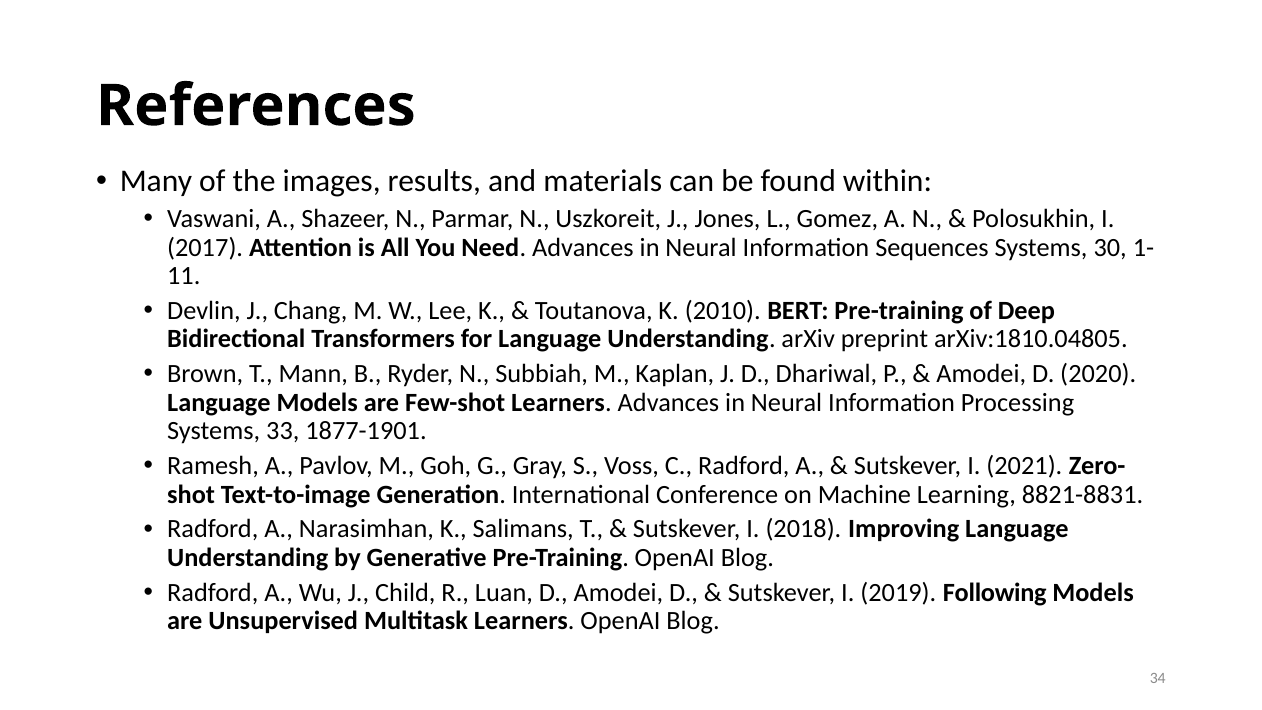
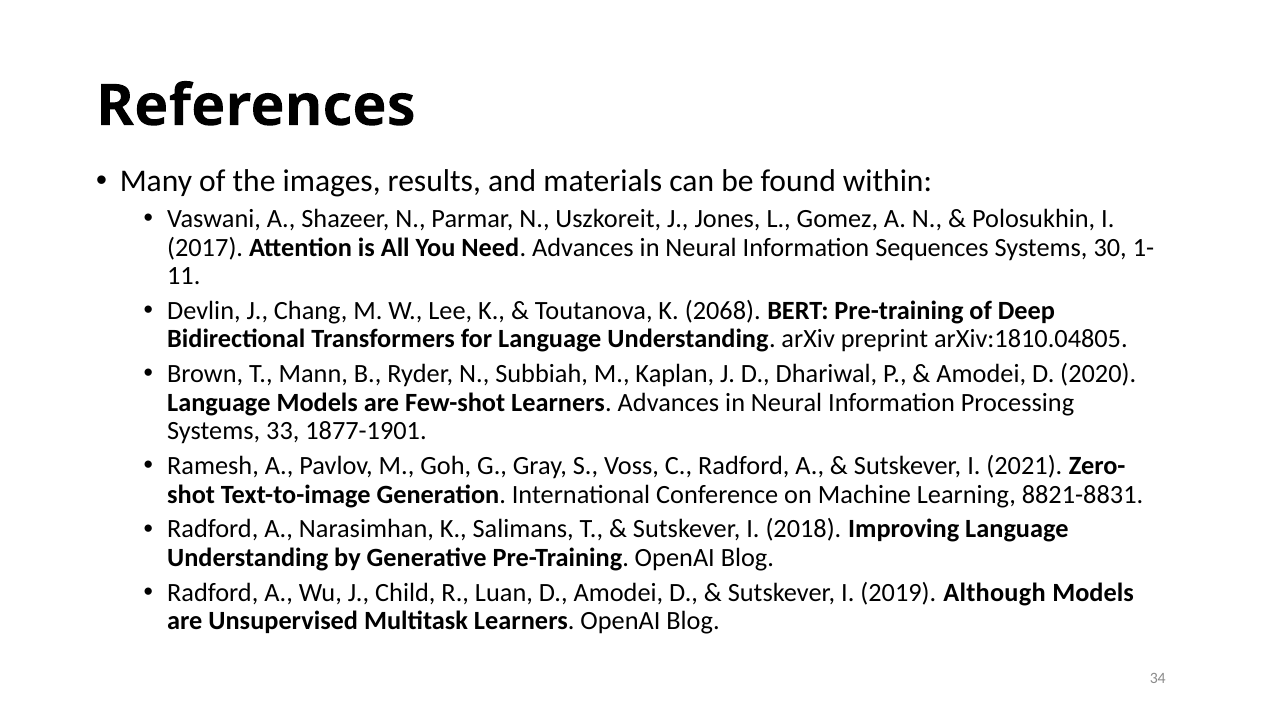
2010: 2010 -> 2068 (723, 311)
Following: Following -> Although (995, 593)
